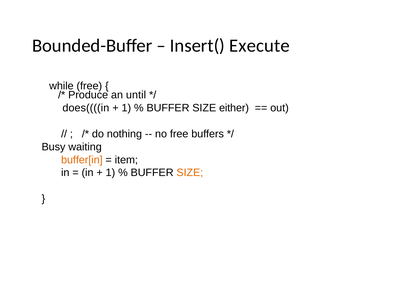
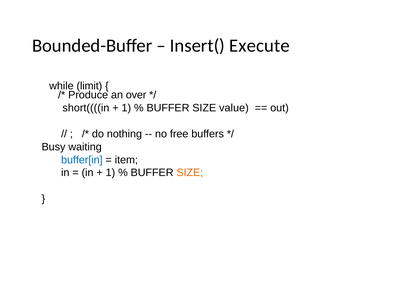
while free: free -> limit (89, 86)
until: until -> over (136, 95)
does((((in: does((((in -> short((((in (86, 108)
either: either -> value (234, 108)
buffer[in colour: orange -> blue (82, 160)
